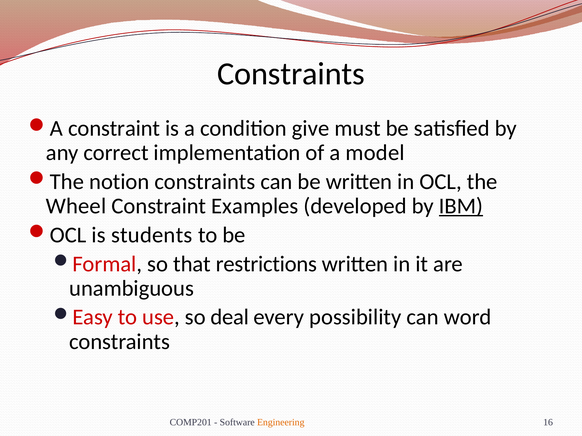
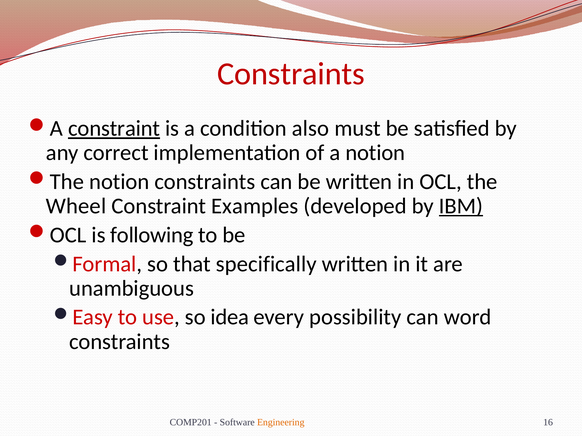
Constraints colour: black -> red (291, 74)
constraint underline: none -> present (114, 129)
give: give -> also (311, 129)
a model: model -> notion (375, 153)
students: students -> following (152, 235)
restrictions: restrictions -> specifically (266, 264)
deal: deal -> idea (230, 318)
